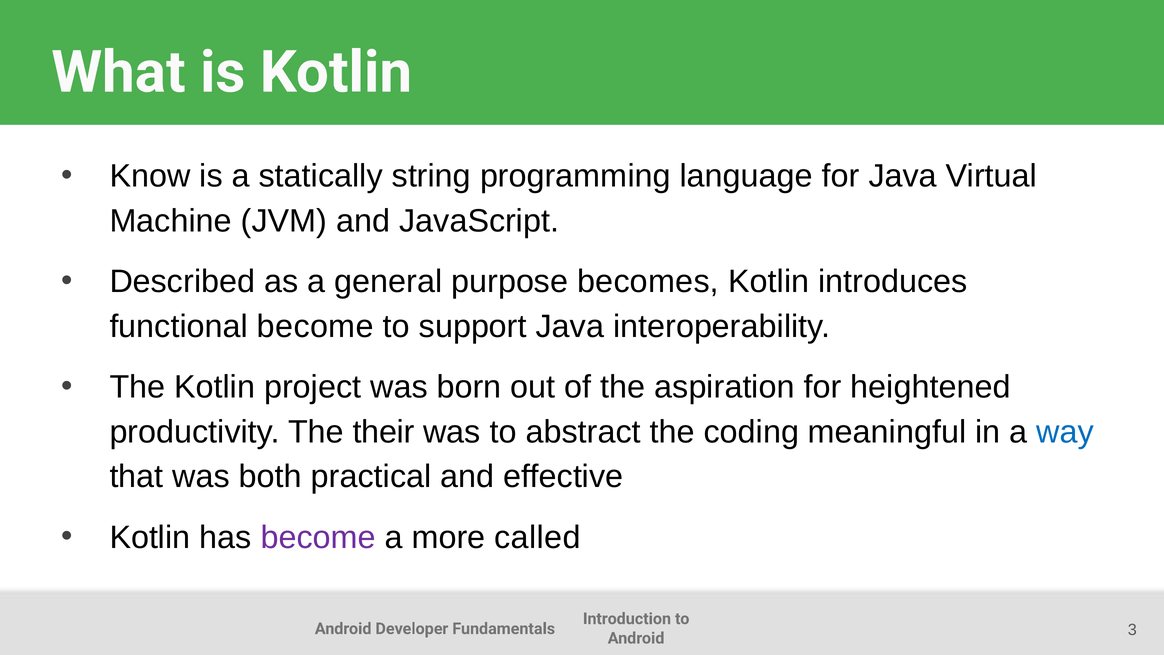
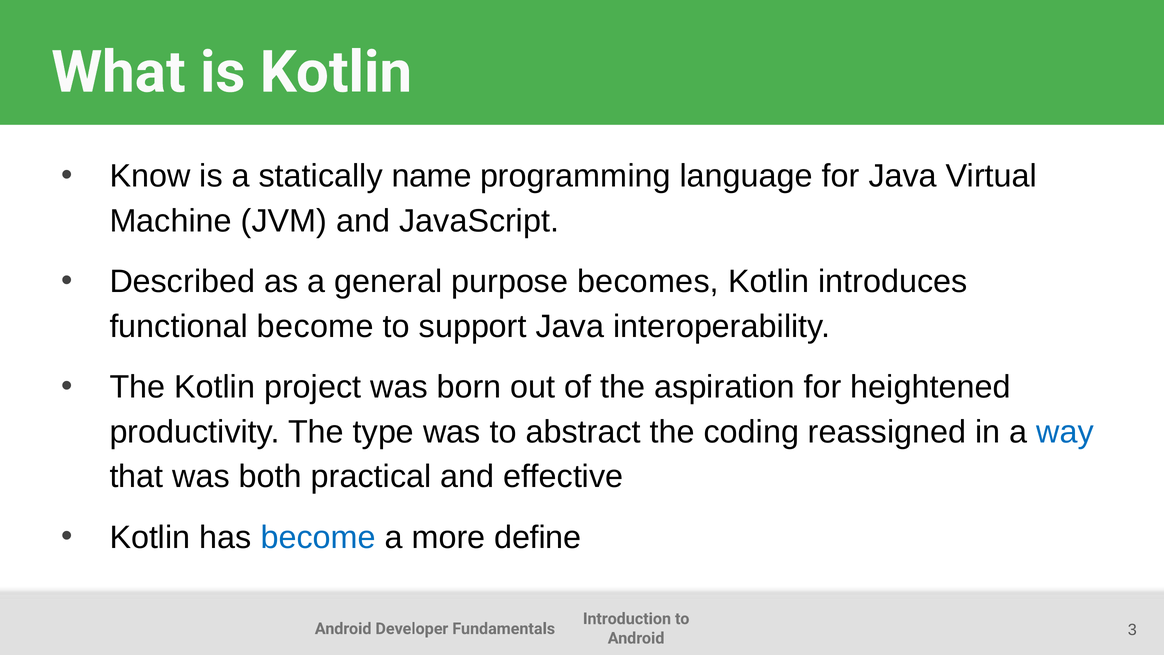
string: string -> name (432, 176)
their: their -> type (383, 432)
meaningful: meaningful -> reassigned (887, 432)
become colour: purple -> blue (318, 537)
called: called -> define (538, 537)
